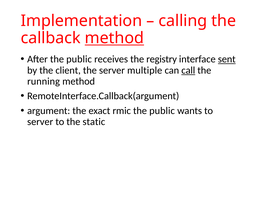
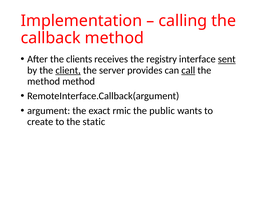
method underline: present -> none (114, 38)
After the public: public -> clients (79, 59)
client underline: none -> present (68, 70)
multiple: multiple -> provides (145, 70)
running: running -> method (44, 81)
server: server -> create (40, 121)
